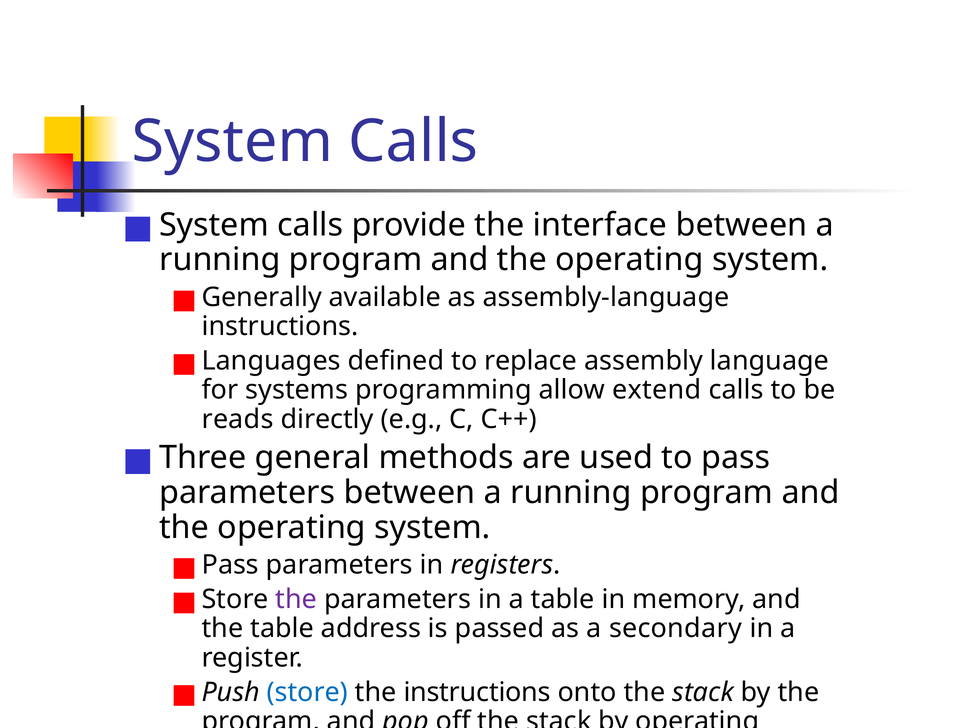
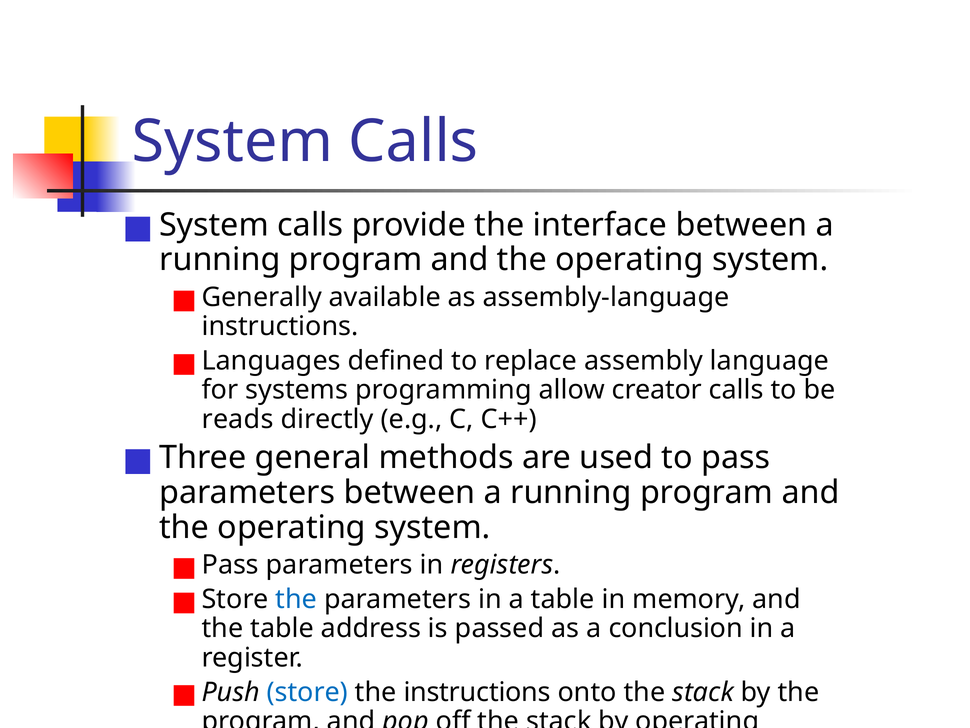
extend: extend -> creator (657, 390)
the colour: purple -> blue (296, 599)
secondary: secondary -> conclusion (676, 628)
